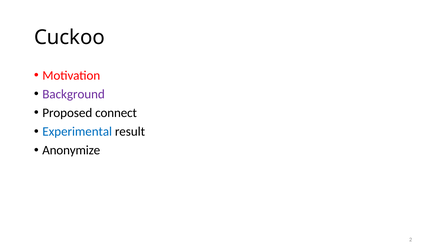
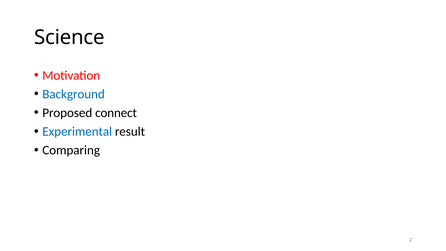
Cuckoo: Cuckoo -> Science (69, 37)
Background colour: purple -> blue (74, 94)
Anonymize: Anonymize -> Comparing (71, 150)
